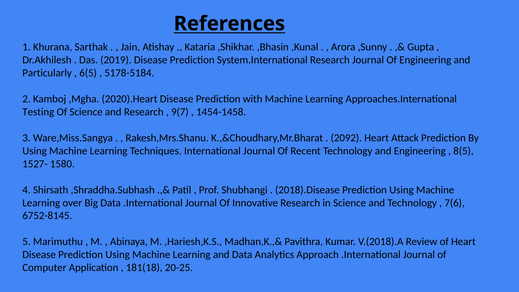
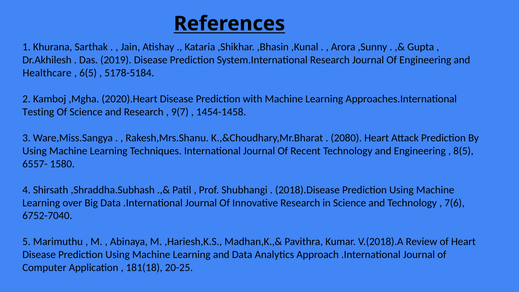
Particularly: Particularly -> Healthcare (47, 73)
2092: 2092 -> 2080 (346, 138)
1527-: 1527- -> 6557- (35, 164)
6752-8145: 6752-8145 -> 6752-7040 (47, 216)
